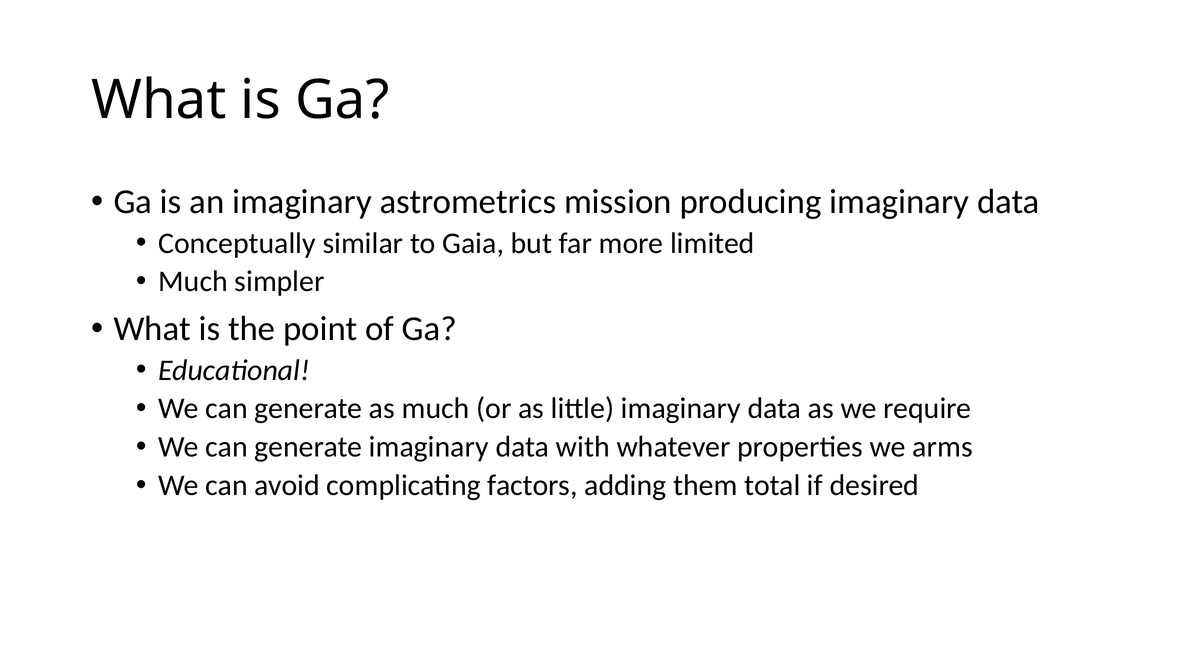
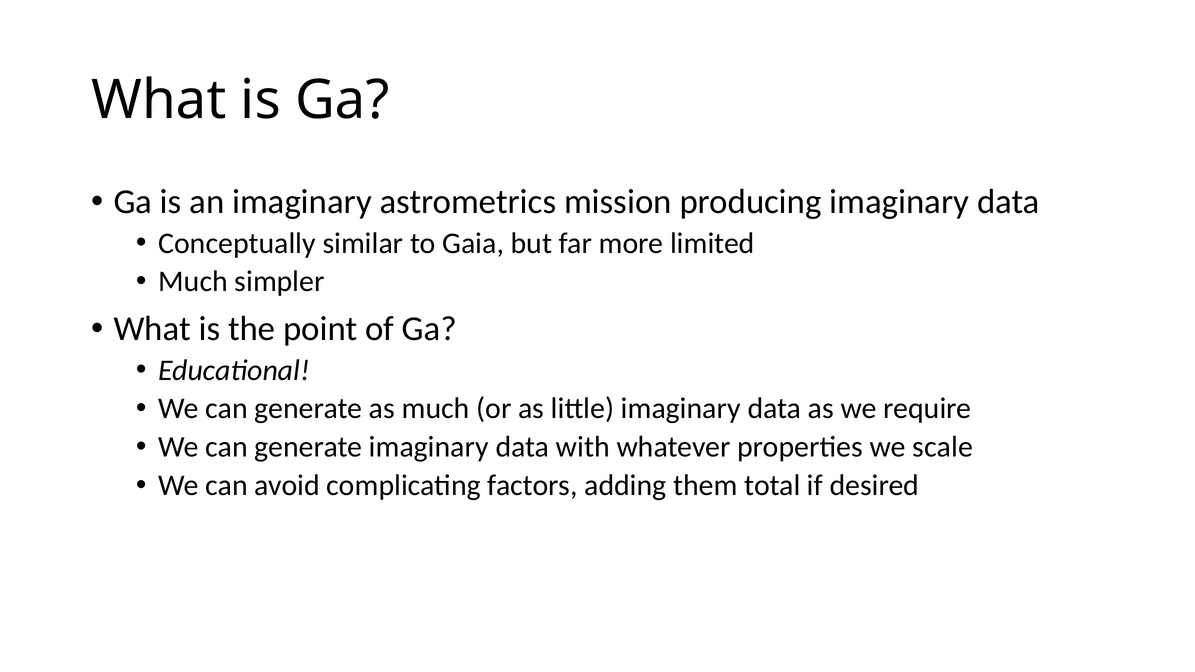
arms: arms -> scale (943, 447)
